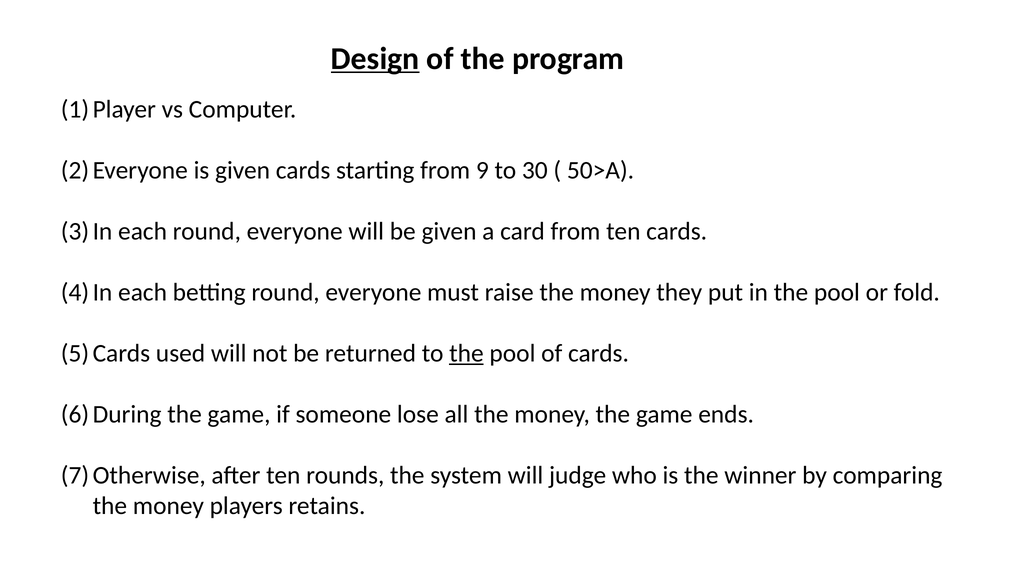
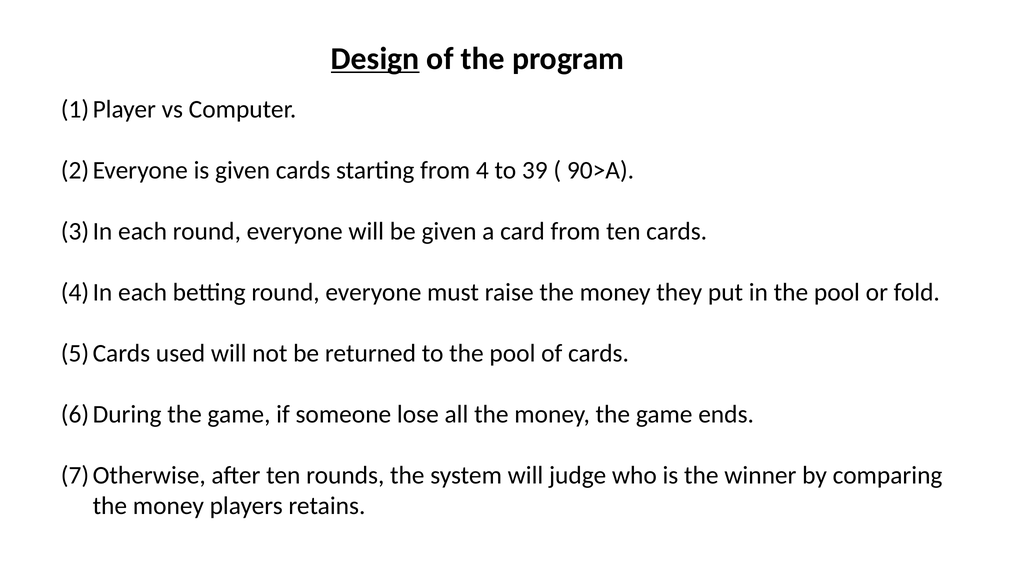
9: 9 -> 4 (482, 170)
30: 30 -> 39 (535, 170)
50>A: 50>A -> 90>A (601, 170)
the underline: present -> none (466, 353)
